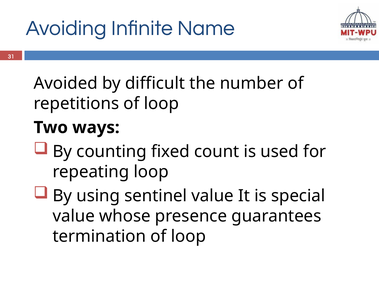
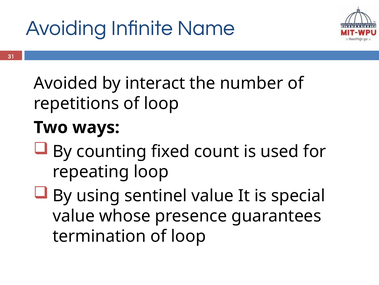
difficult: difficult -> interact (155, 83)
